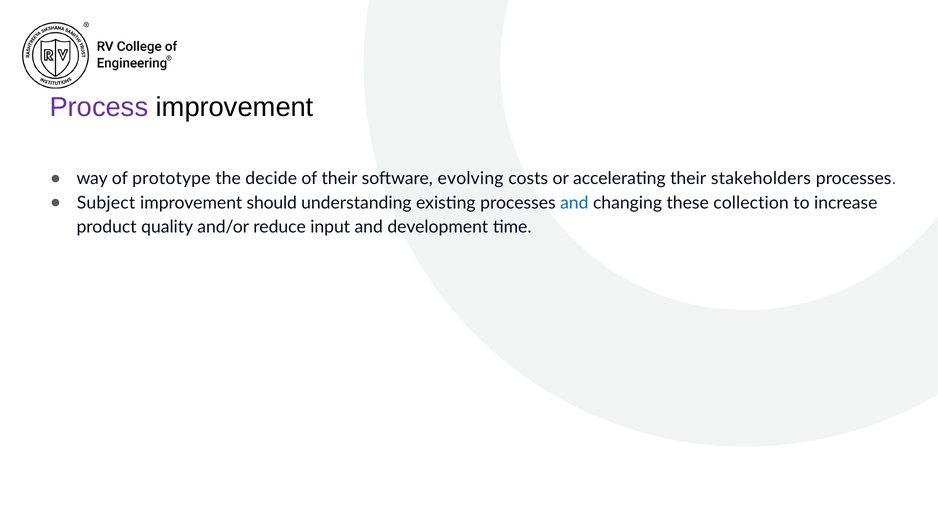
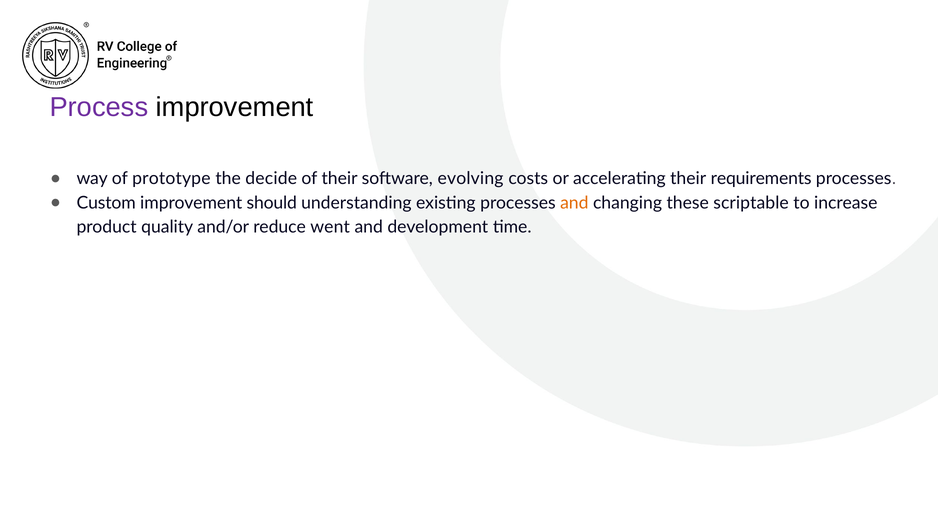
stakeholders: stakeholders -> requirements (761, 179)
Subject: Subject -> Custom (106, 203)
and colour: blue -> orange (574, 203)
collection: collection -> scriptable (751, 203)
input: input -> went (330, 227)
